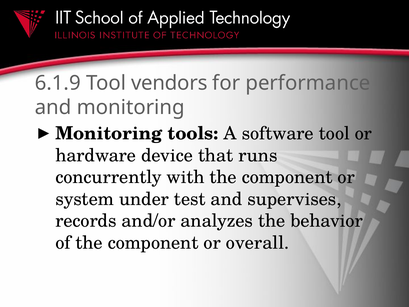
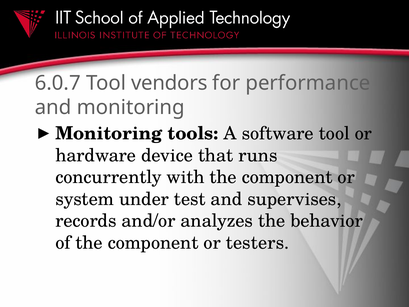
6.1.9: 6.1.9 -> 6.0.7 (58, 83)
overall: overall -> testers (258, 243)
